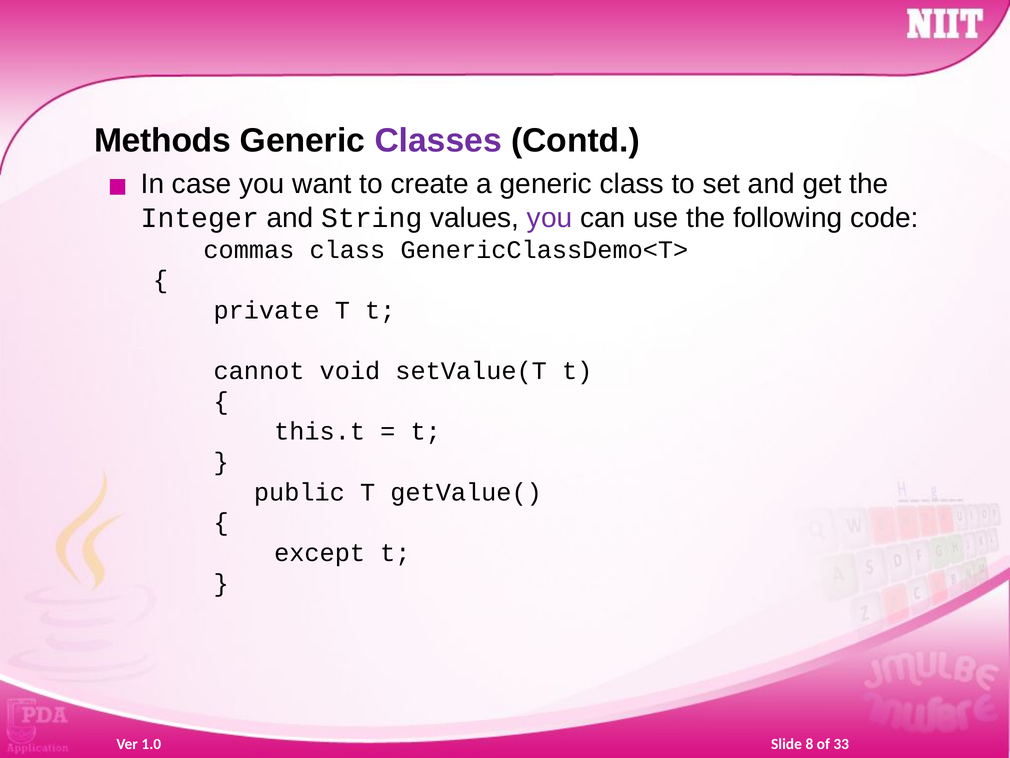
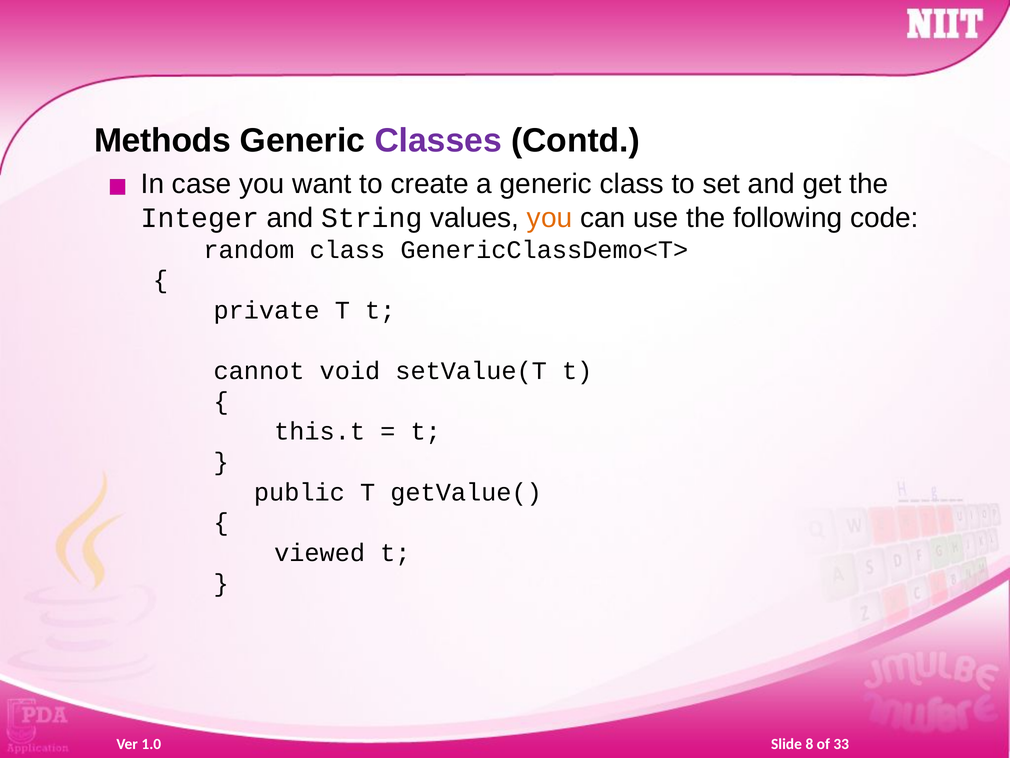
you colour: purple -> orange (550, 218)
commas: commas -> random (249, 250)
except: except -> viewed (320, 553)
